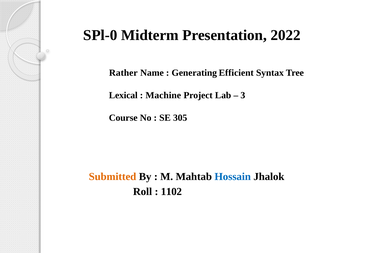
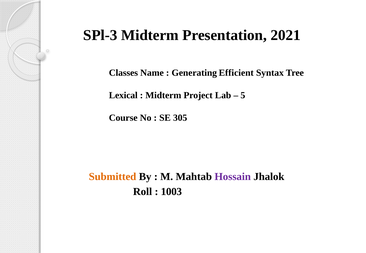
SPl-0: SPl-0 -> SPl-3 (100, 35)
2022: 2022 -> 2021 (286, 35)
Rather: Rather -> Classes (123, 73)
Machine: Machine -> Midterm (163, 95)
3: 3 -> 5 (243, 95)
Hossain colour: blue -> purple (233, 177)
1102: 1102 -> 1003 (171, 192)
